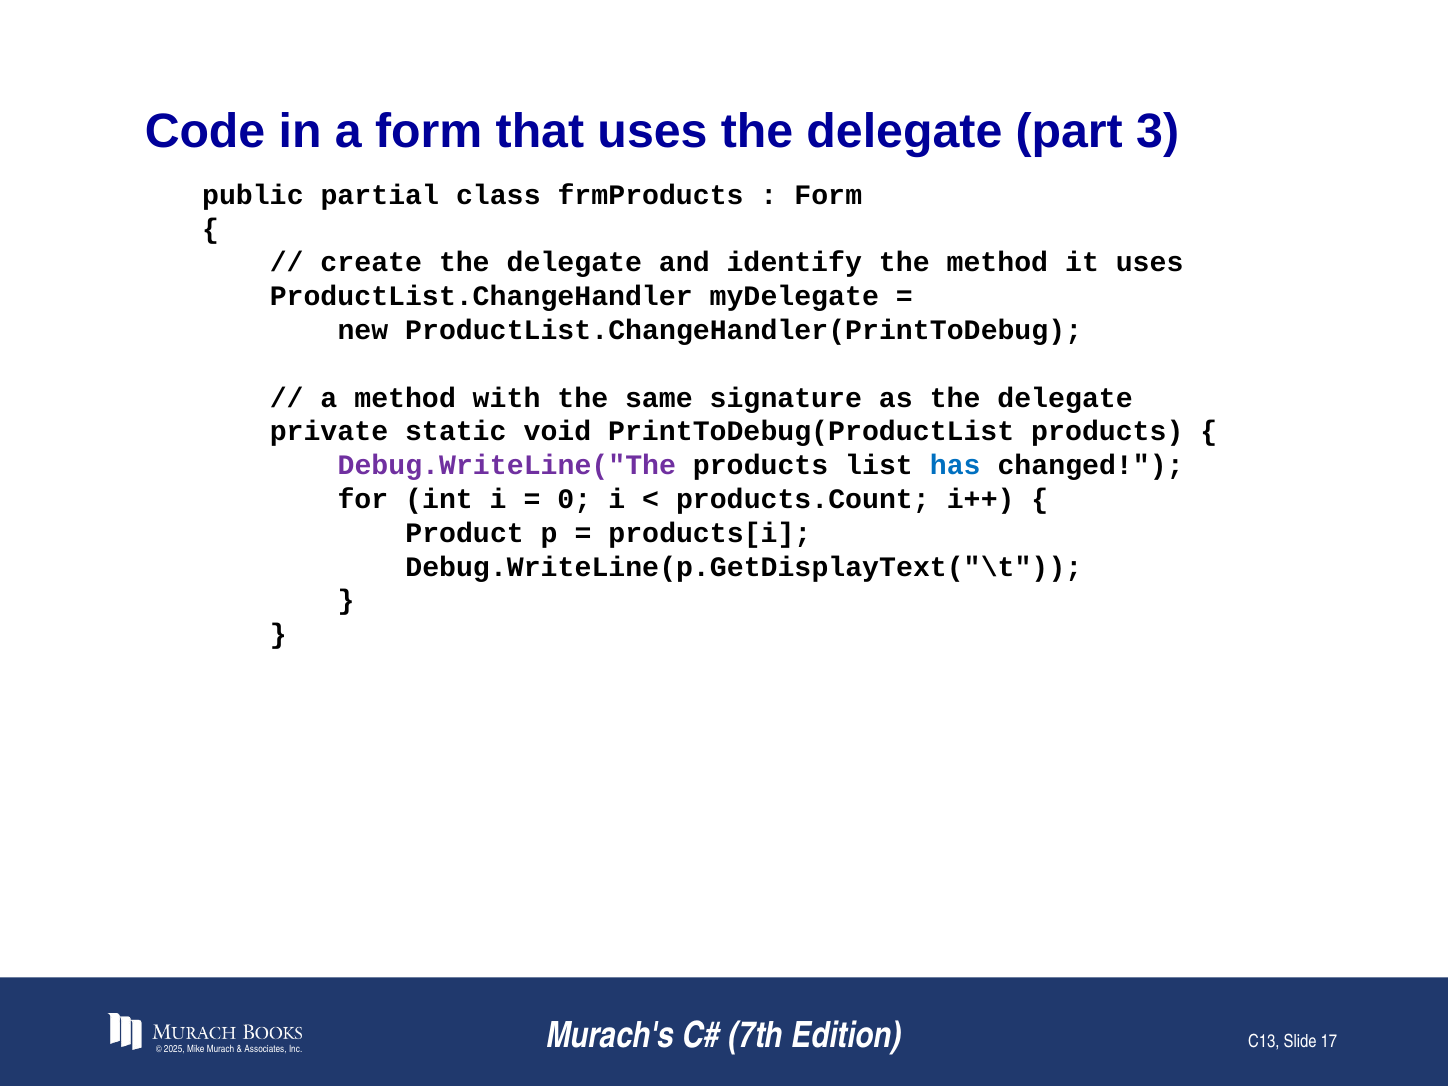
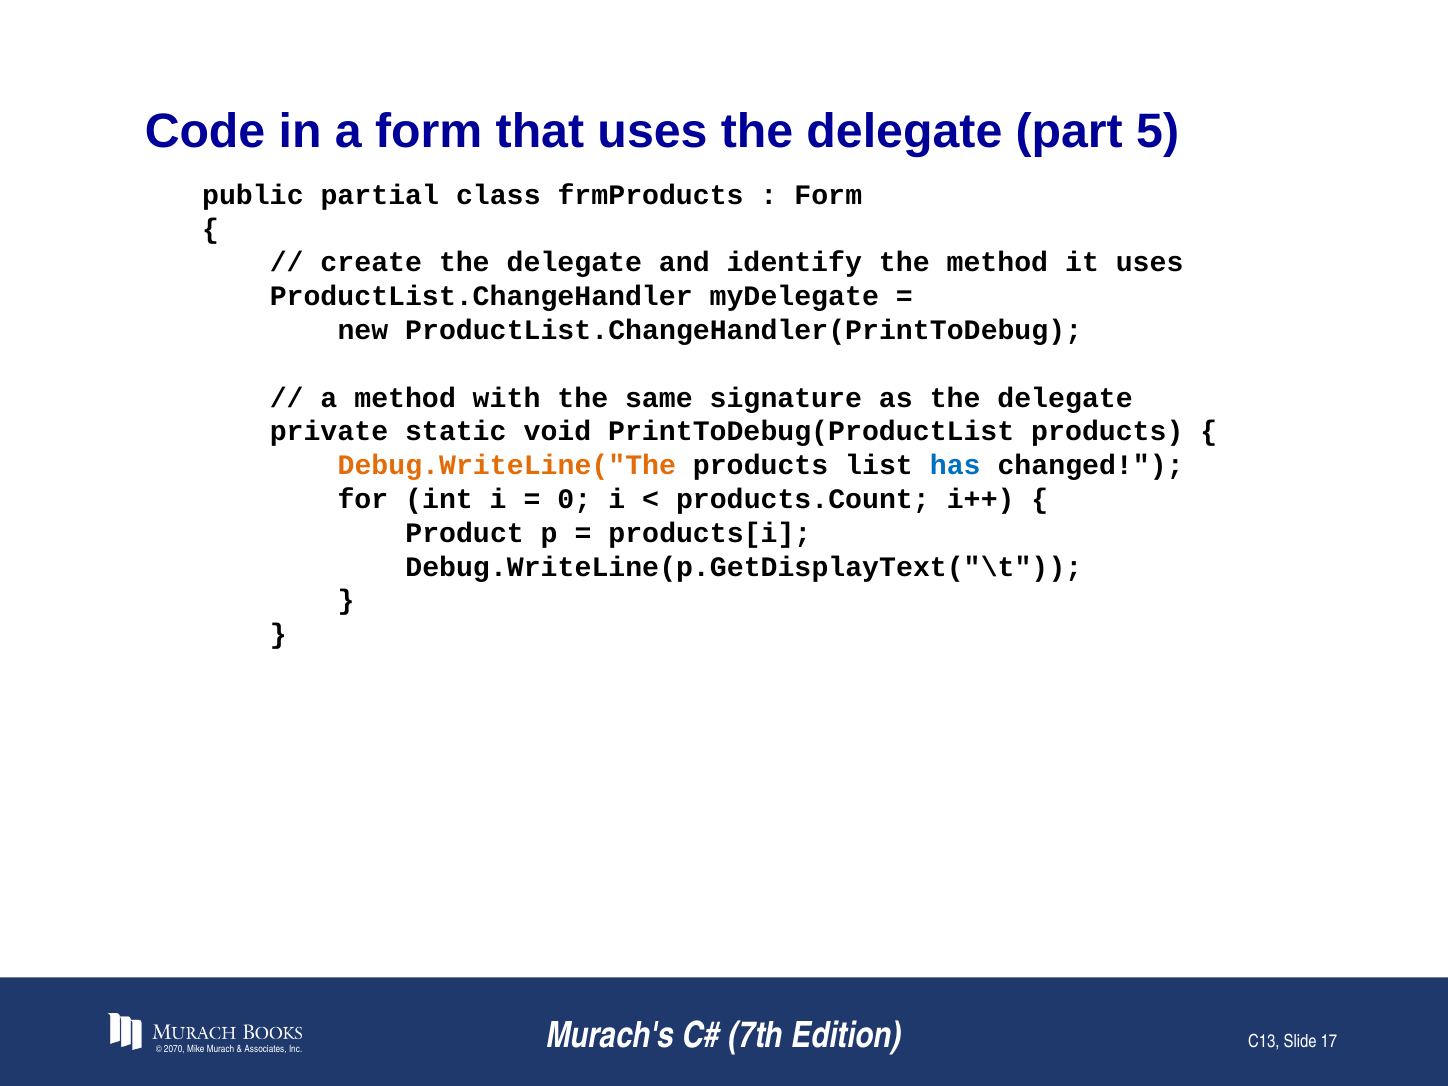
3: 3 -> 5 (1158, 132)
Debug.WriteLine("The colour: purple -> orange (507, 465)
2025: 2025 -> 2070 (174, 1049)
